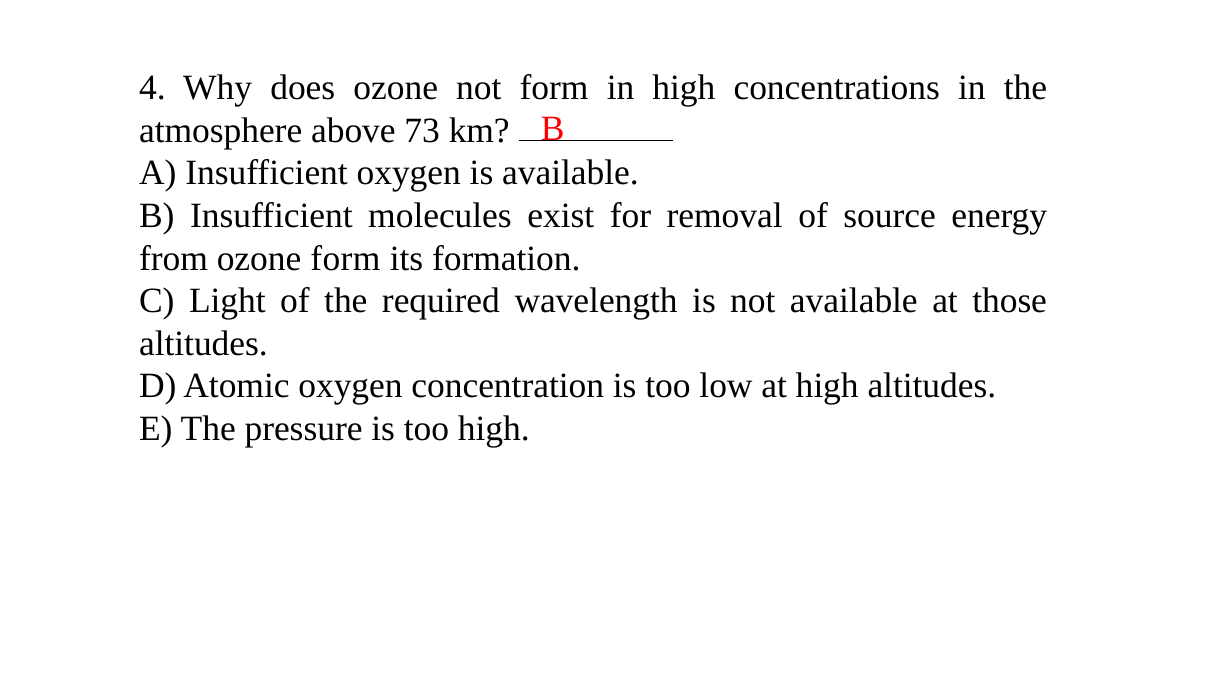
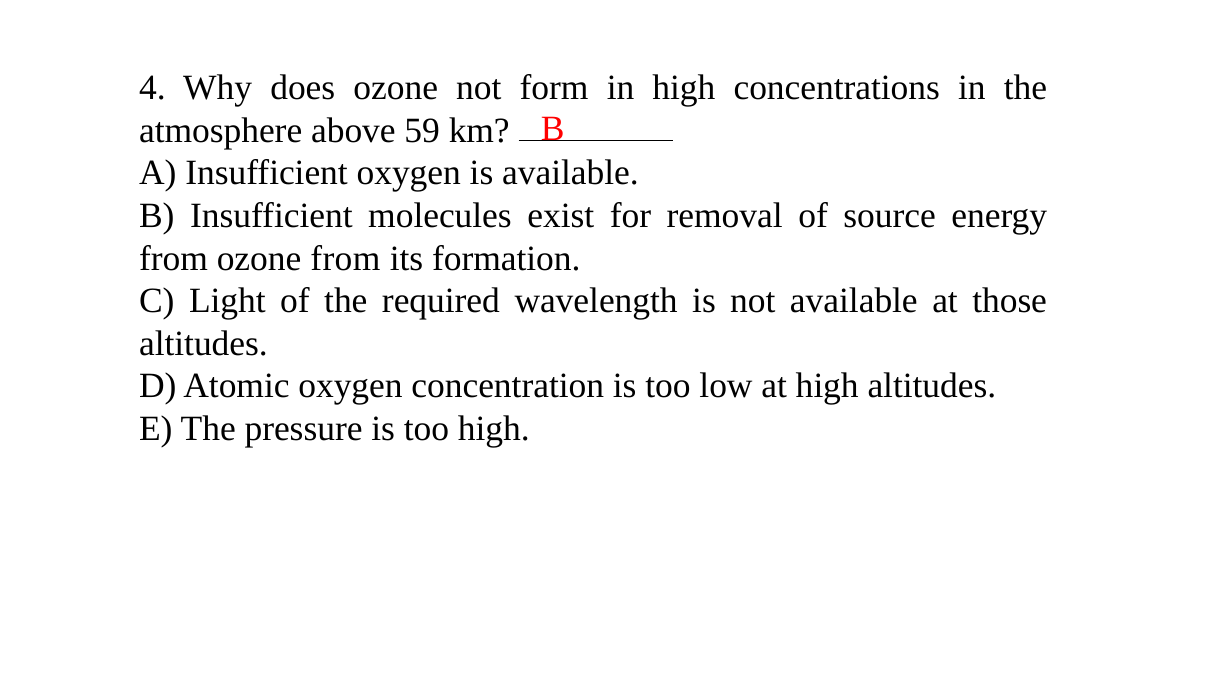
73: 73 -> 59 (422, 130)
ozone form: form -> from (345, 258)
